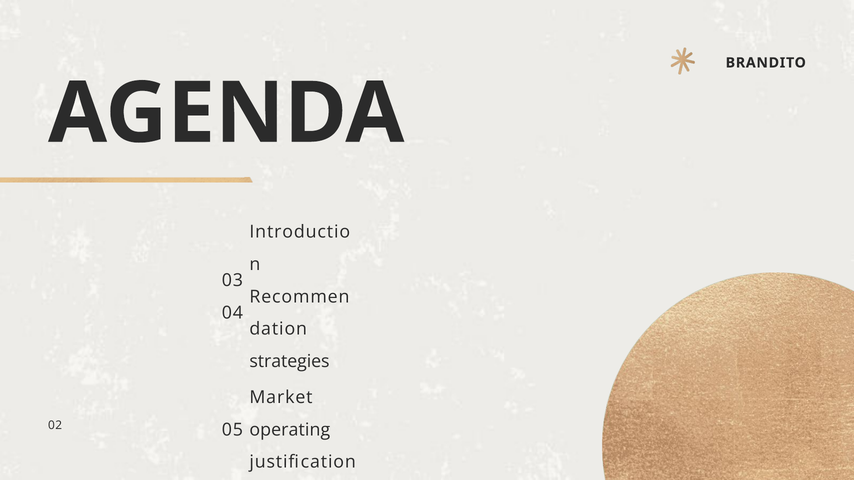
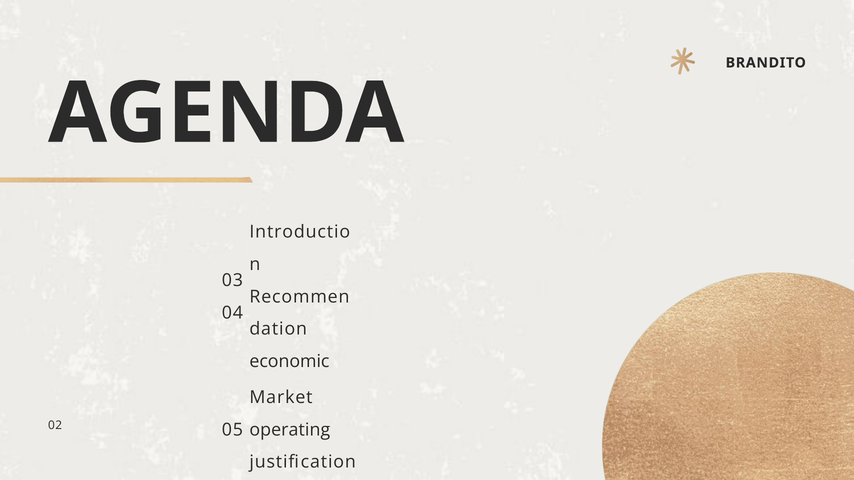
strategies: strategies -> economic (289, 362)
